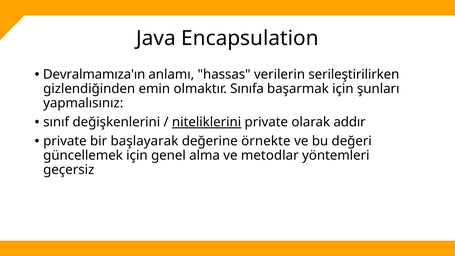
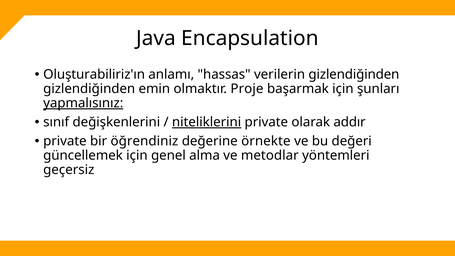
Devralmamıza'ın: Devralmamıza'ın -> Oluşturabiliriz'ın (94, 74)
verilerin serileştirilirken: serileştirilirken -> gizlendiğinden (354, 74)
Sınıfa: Sınıfa -> Proje (247, 89)
yapmalısınız underline: none -> present (83, 103)
başlayarak: başlayarak -> öğrendiniz (144, 141)
